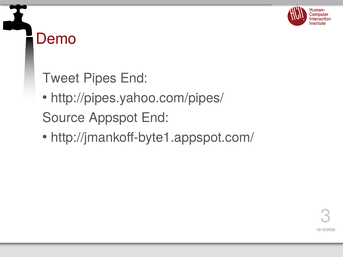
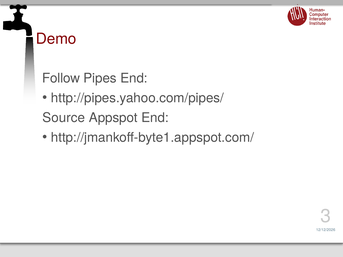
Tweet: Tweet -> Follow (61, 78)
